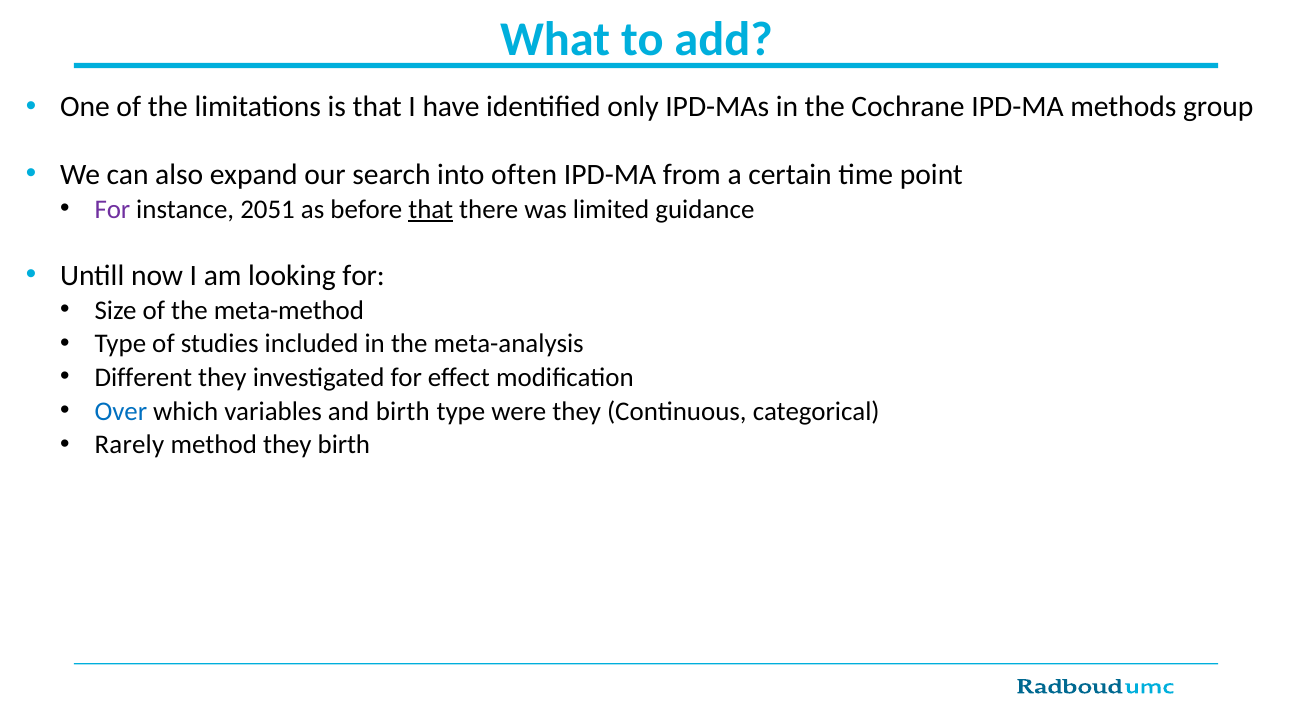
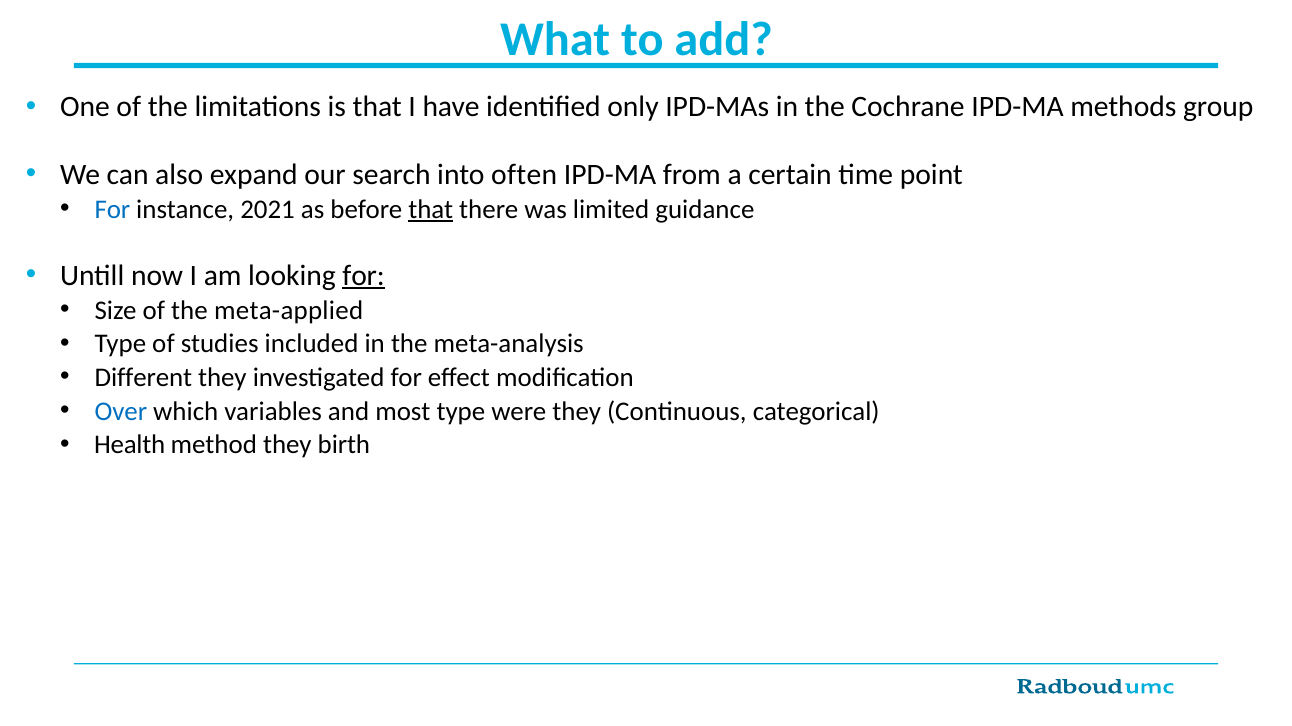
For colour: purple -> blue (112, 210)
2051: 2051 -> 2021 (268, 210)
for underline: none -> present (364, 276)
meta-method: meta-method -> meta-applied (289, 311)
and birth: birth -> most (403, 412)
Rarely: Rarely -> Health (130, 445)
